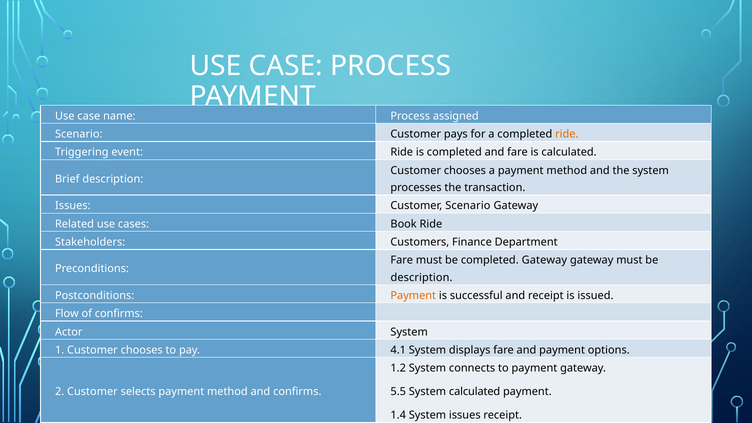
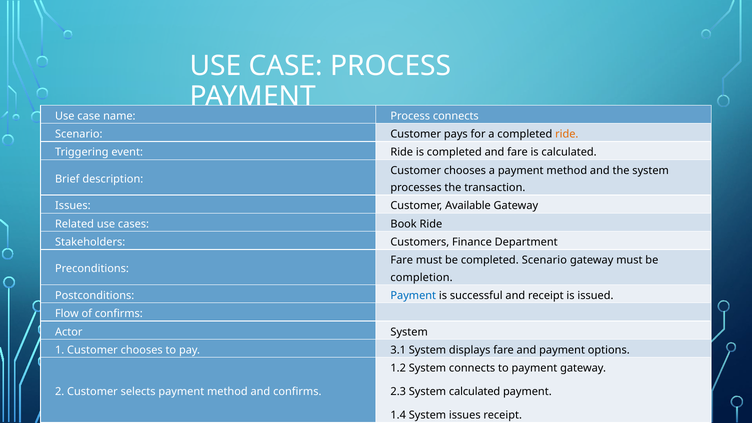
Process assigned: assigned -> connects (456, 116)
Customer Scenario: Scenario -> Available (468, 206)
completed Gateway: Gateway -> Scenario (544, 260)
description: description -> completion (422, 277)
Payment colour: orange -> blue (413, 296)
4.1: 4.1 -> 3.1 (398, 350)
5.5: 5.5 -> 2.3 (398, 392)
